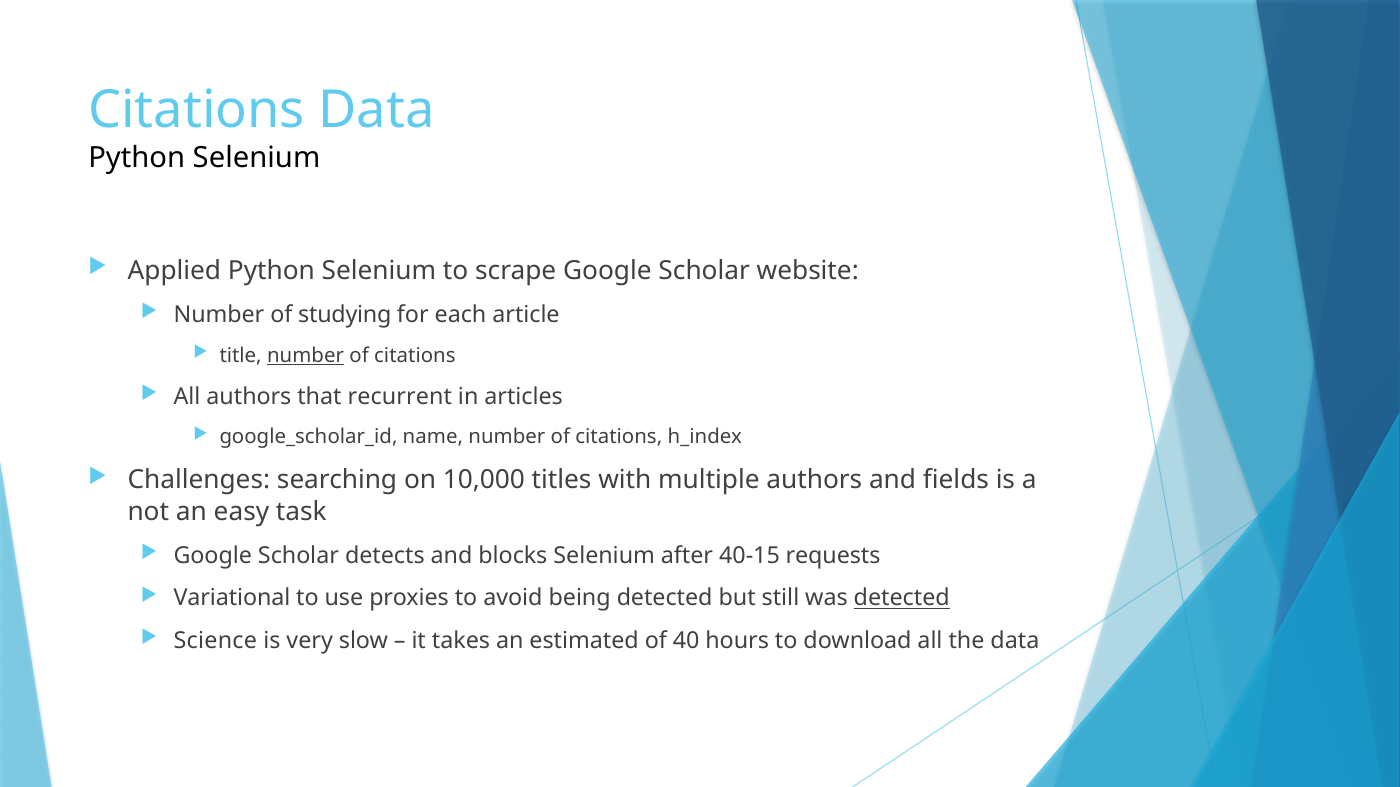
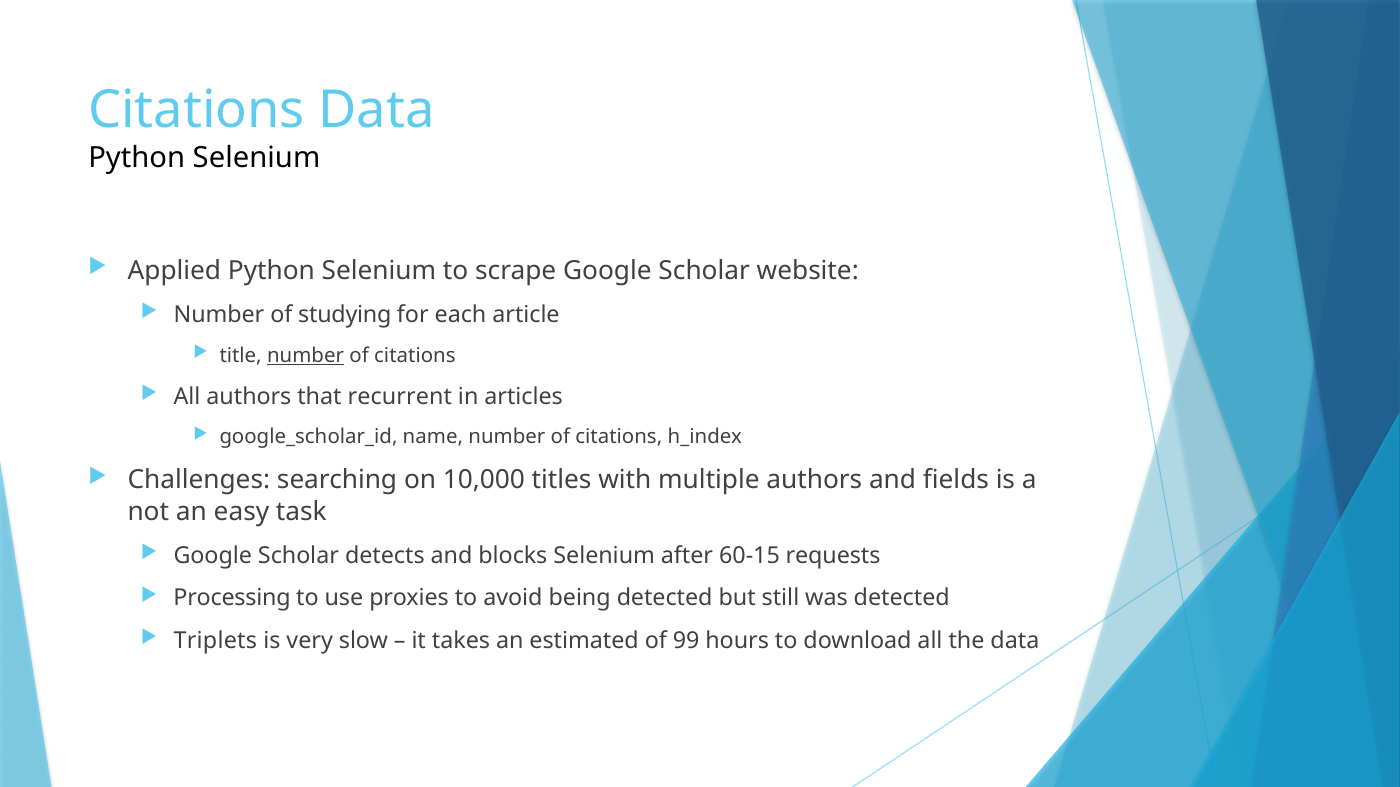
40-15: 40-15 -> 60-15 (750, 556)
Variational: Variational -> Processing (232, 599)
detected underline: present -> none (902, 599)
Science: Science -> Triplets (215, 641)
40: 40 -> 99 (686, 641)
